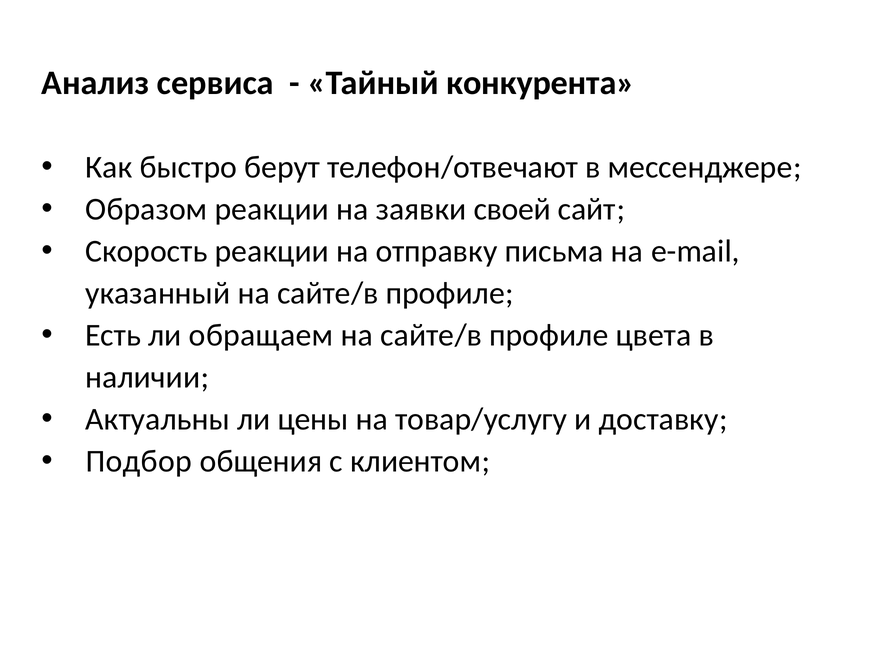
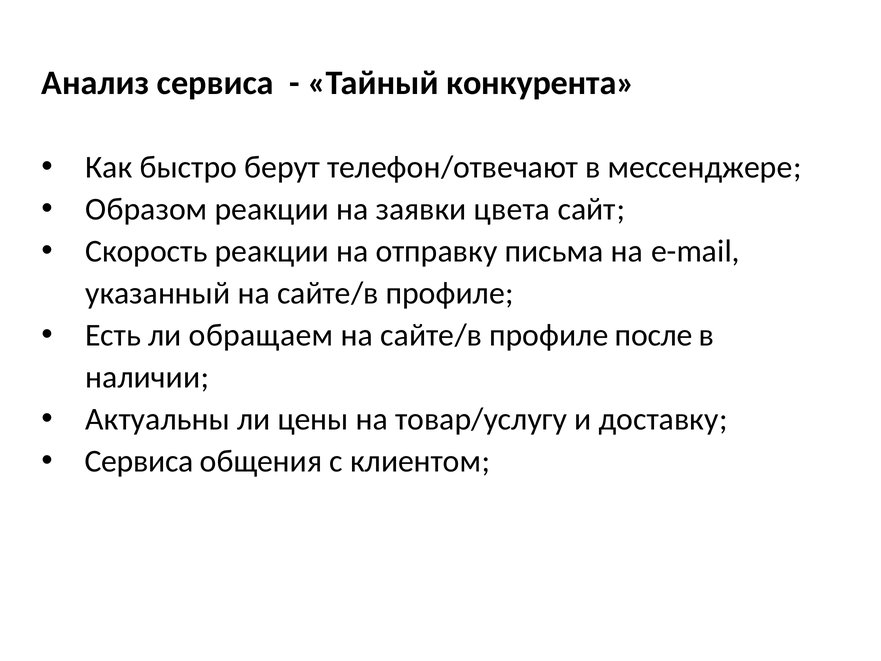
своей: своей -> цвета (512, 209)
цвета: цвета -> после (654, 335)
Подбор: Подбор -> Сервиса (139, 461)
